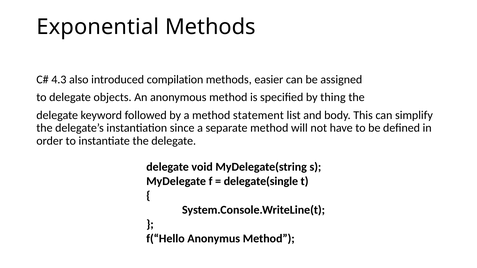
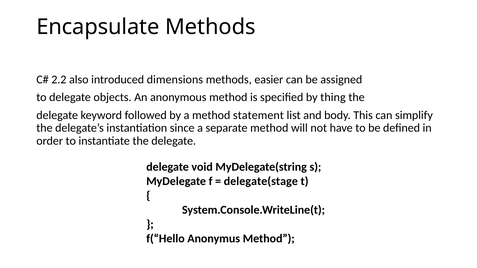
Exponential: Exponential -> Encapsulate (98, 27)
4.3: 4.3 -> 2.2 (59, 80)
compilation: compilation -> dimensions (175, 80)
delegate(single: delegate(single -> delegate(stage (261, 181)
